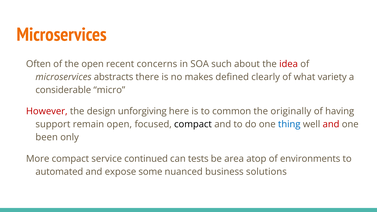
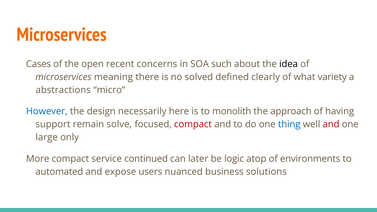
Often: Often -> Cases (39, 64)
idea colour: red -> black (289, 64)
abstracts: abstracts -> meaning (113, 77)
makes: makes -> solved (199, 77)
considerable: considerable -> abstractions (63, 90)
However colour: red -> blue (47, 111)
unforgiving: unforgiving -> necessarily (142, 111)
common: common -> monolith (232, 111)
originally: originally -> approach (291, 111)
remain open: open -> solve (119, 124)
compact colour: black -> red (193, 124)
been: been -> large (47, 137)
tests: tests -> later (198, 159)
area: area -> logic (234, 159)
some: some -> users (150, 172)
